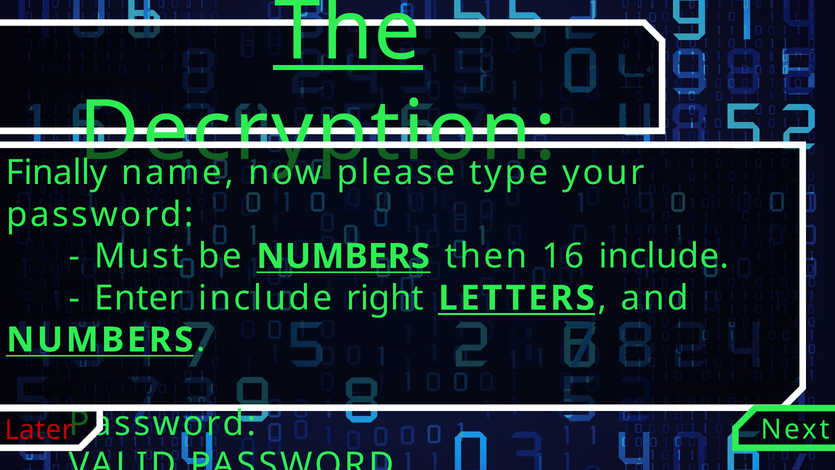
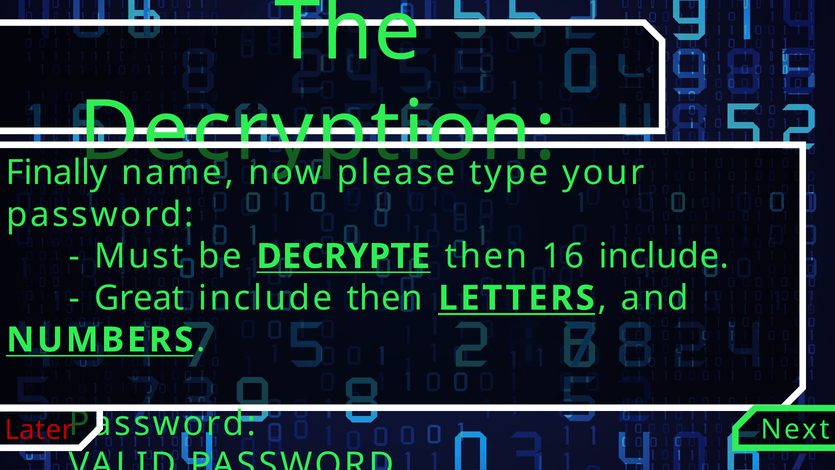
The underline: present -> none (348, 31)
be NUMBERS: NUMBERS -> DECRYPTE (343, 256)
Enter: Enter -> Great (139, 298)
include right: right -> then (385, 298)
